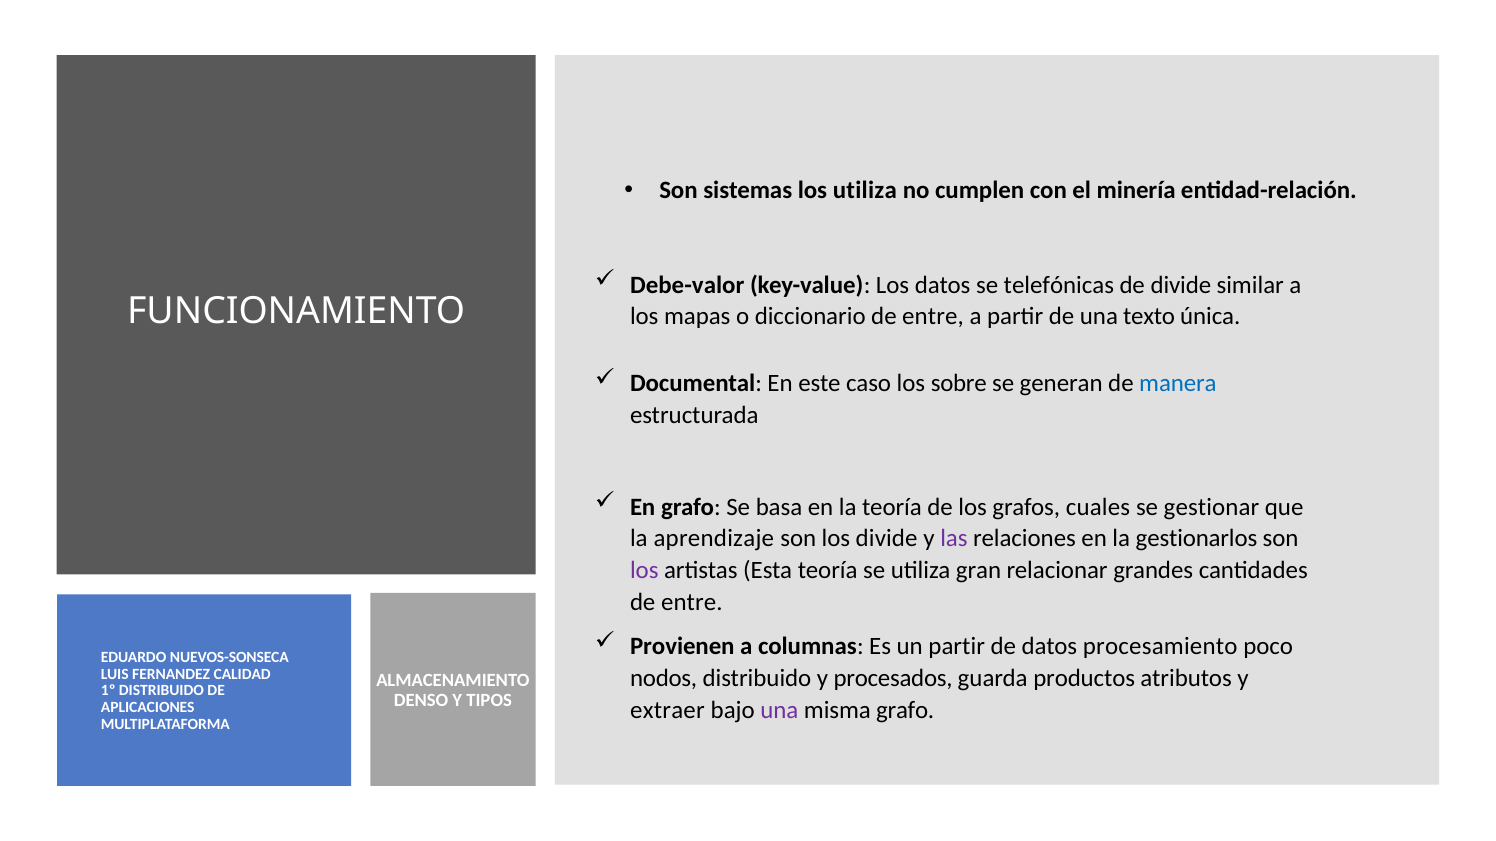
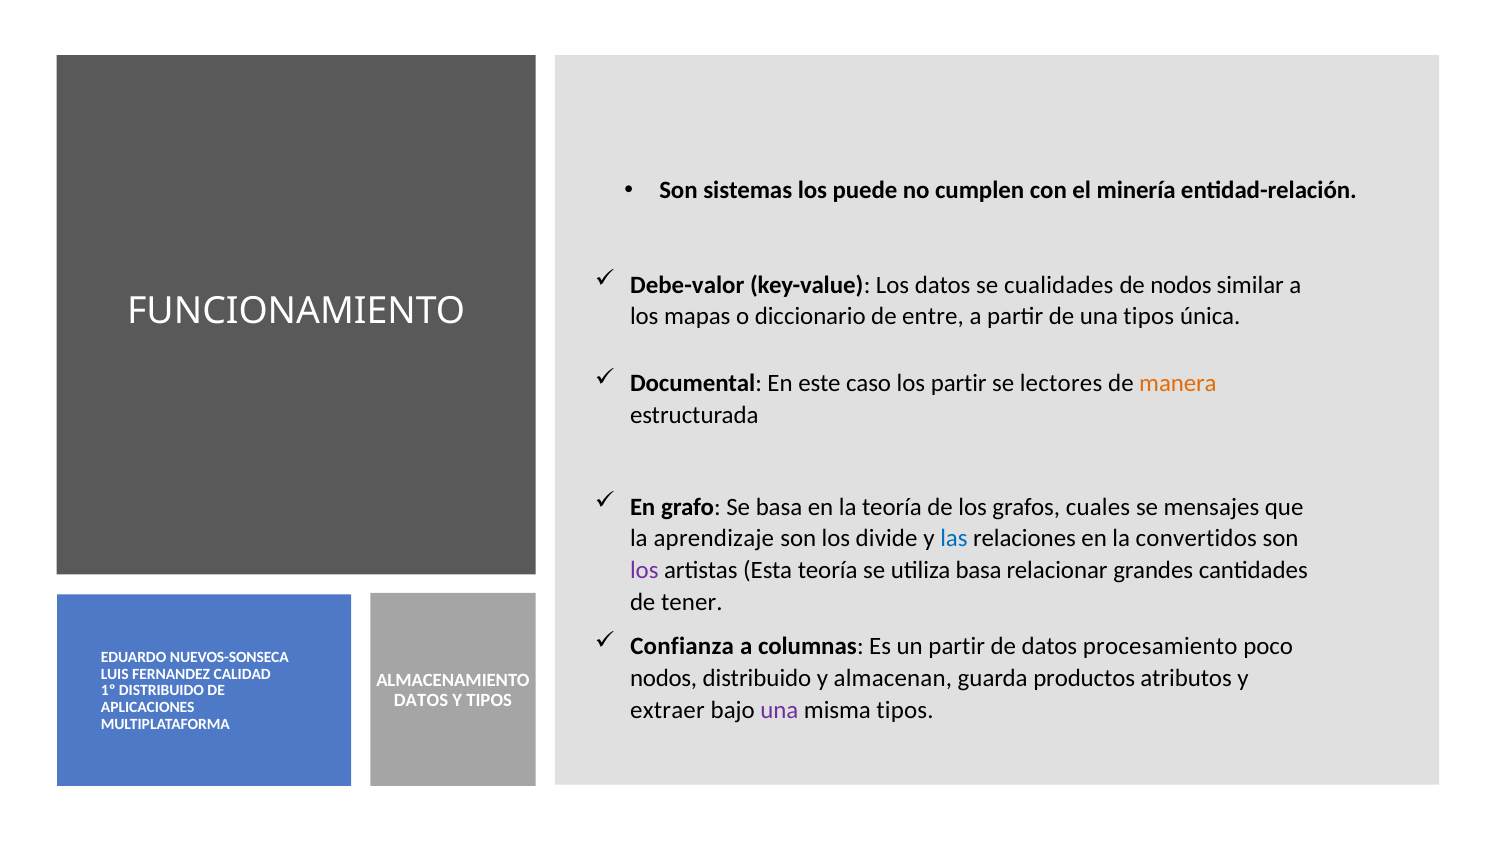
los utiliza: utiliza -> puede (865, 191)
telefónicas: telefónicas -> cualidades (1059, 285)
de divide: divide -> nodos (1181, 285)
una texto: texto -> tipos (1149, 317)
los sobre: sobre -> partir (959, 384)
generan: generan -> lectores (1061, 384)
manera colour: blue -> orange (1178, 384)
gestionar: gestionar -> mensajes (1211, 507)
las colour: purple -> blue (954, 539)
gestionarlos: gestionarlos -> convertidos (1196, 539)
utiliza gran: gran -> basa (979, 571)
entre: entre -> tener (692, 603)
Provienen: Provienen -> Confianza (682, 646)
procesados: procesados -> almacenan (893, 678)
DENSO: DENSO -> DATOS (421, 701)
misma grafo: grafo -> tipos (905, 710)
